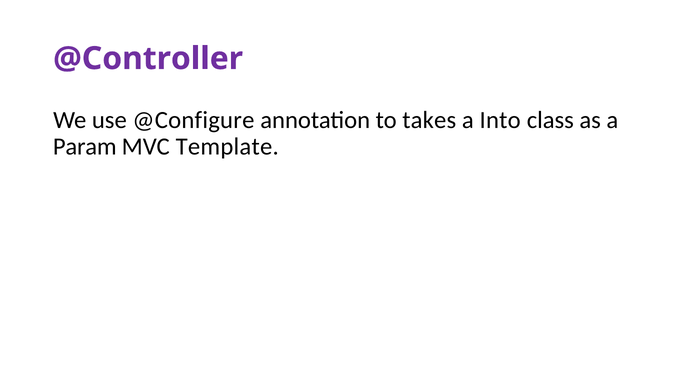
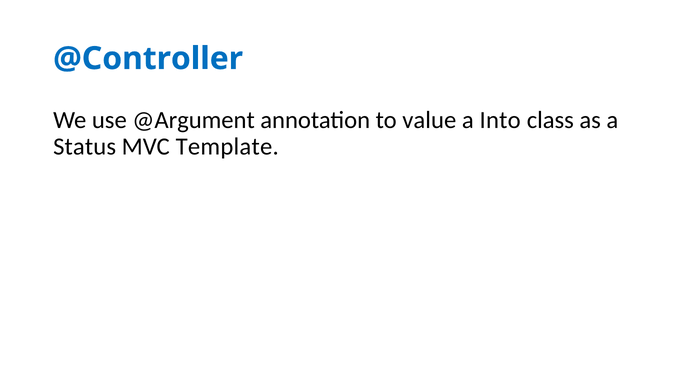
@Controller colour: purple -> blue (148, 59)
@Configure: @Configure -> @Argument (194, 120)
takes: takes -> value (429, 120)
Param: Param -> Status (85, 147)
